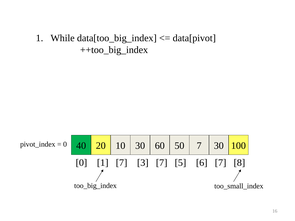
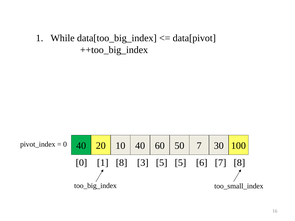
10 30: 30 -> 40 (140, 146)
1 7: 7 -> 8 (122, 163)
3 7: 7 -> 5 (162, 163)
